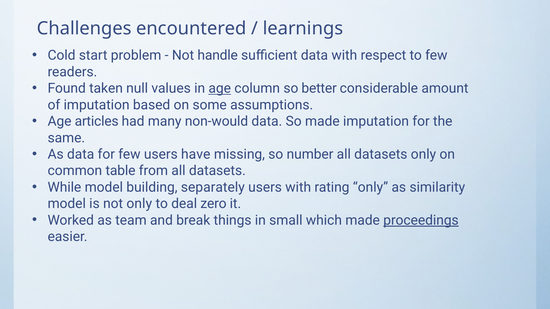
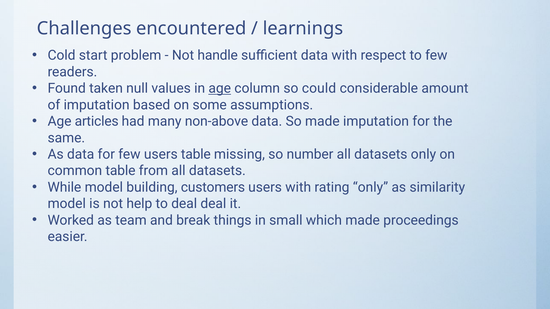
better: better -> could (319, 88)
non-would: non-would -> non-above (216, 121)
users have: have -> table (196, 155)
separately: separately -> customers (213, 188)
not only: only -> help (139, 204)
deal zero: zero -> deal (213, 204)
proceedings underline: present -> none (421, 221)
